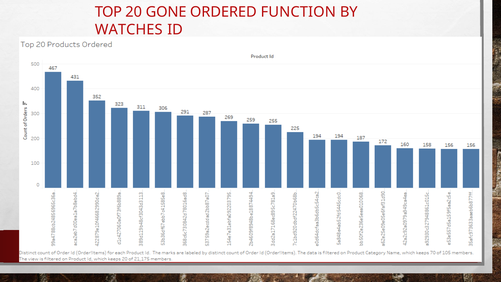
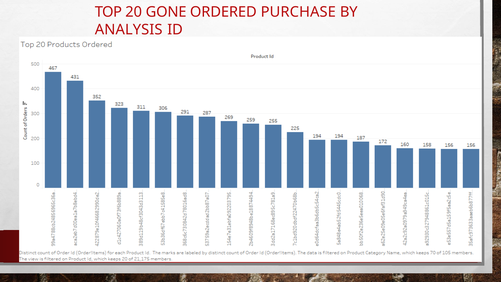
FUNCTION: FUNCTION -> PURCHASE (298, 12)
WATCHES: WATCHES -> ANALYSIS (129, 30)
